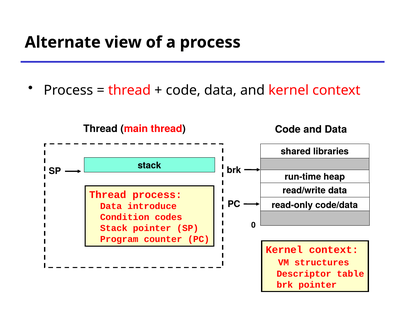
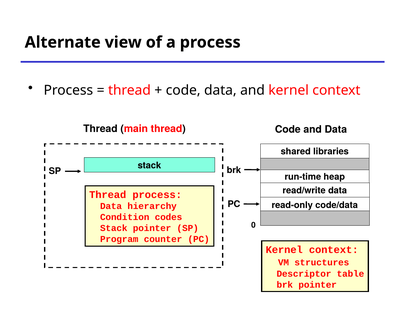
introduce: introduce -> hierarchy (152, 206)
